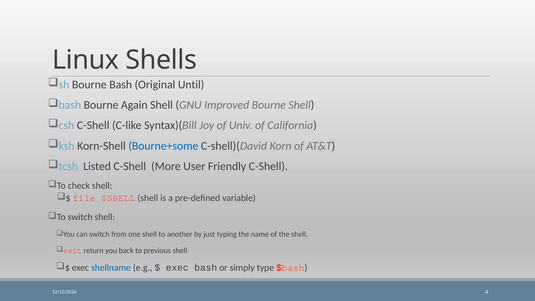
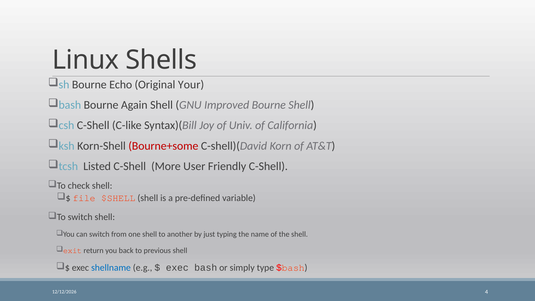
Bourne Bash: Bash -> Echo (121, 84)
Until: Until -> Your (191, 84)
Bourne+some colour: blue -> red (163, 146)
